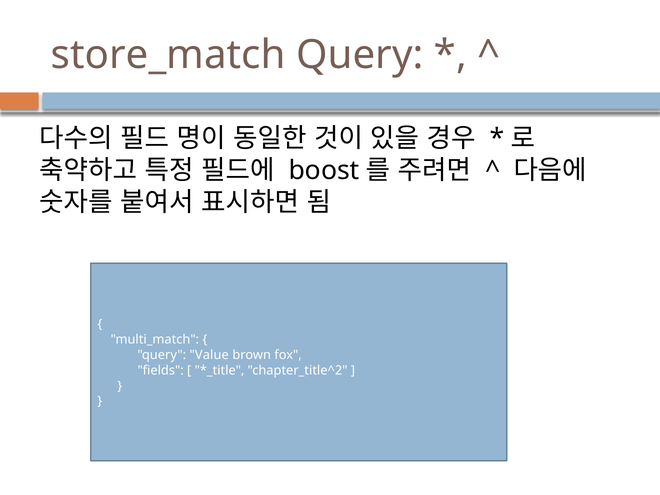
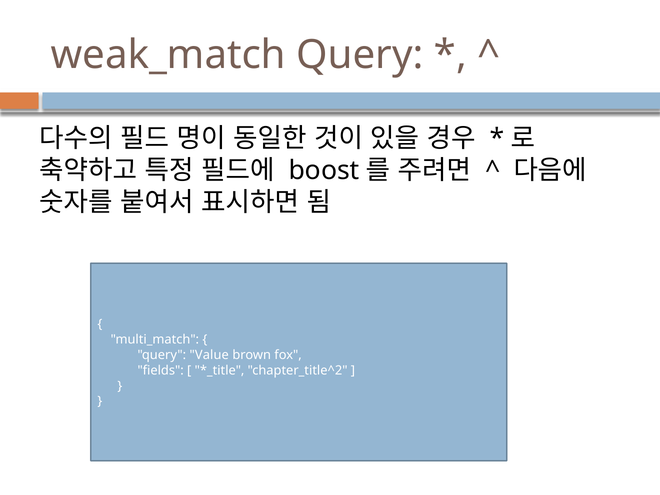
store_match: store_match -> weak_match (168, 55)
